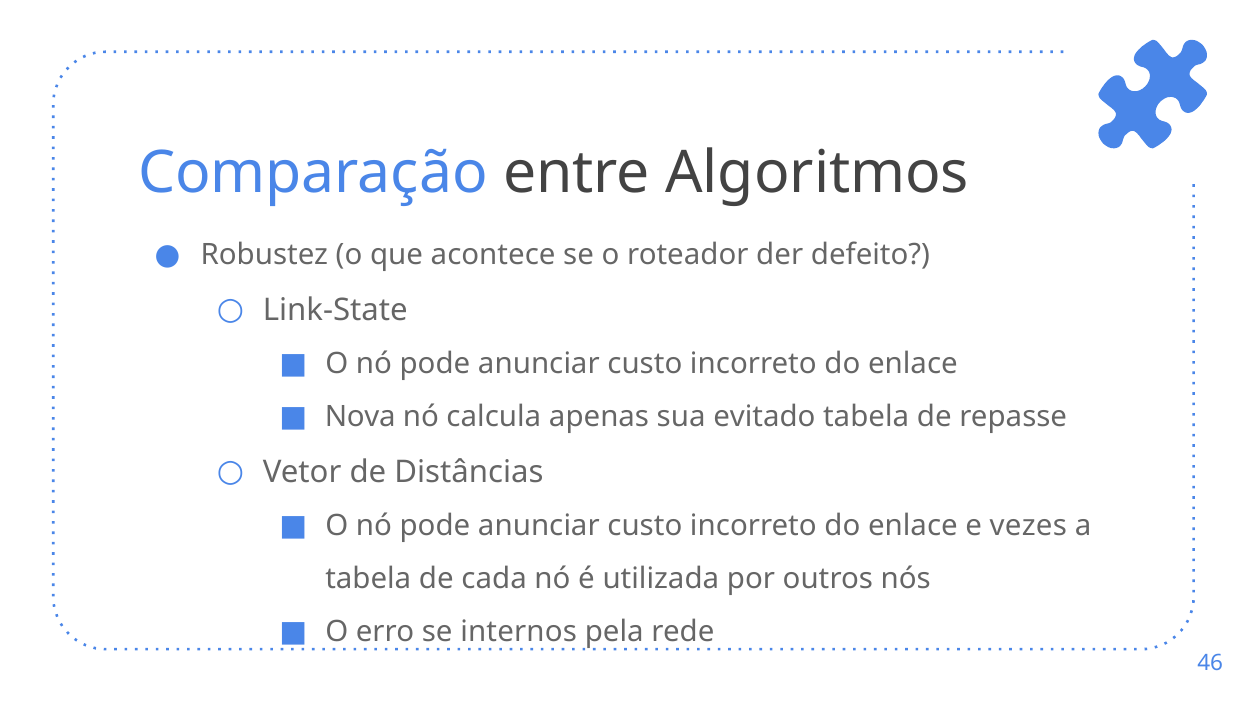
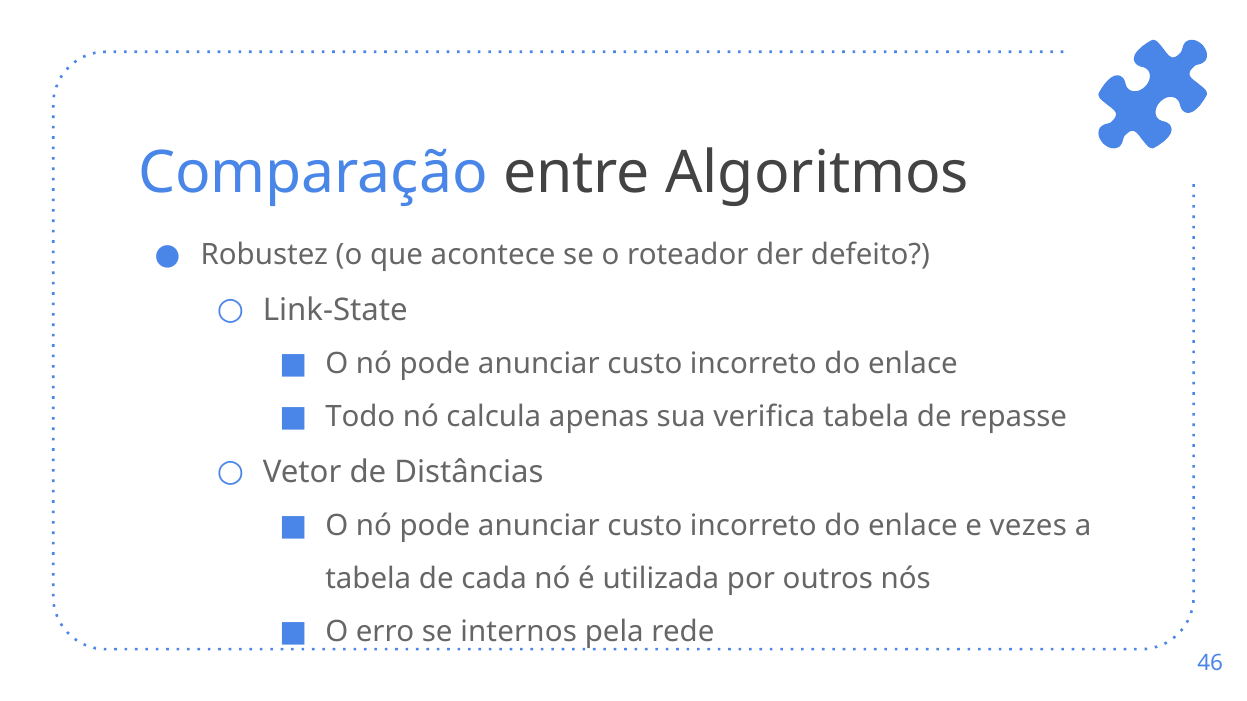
Nova: Nova -> Todo (360, 417)
evitado: evitado -> verifica (764, 417)
